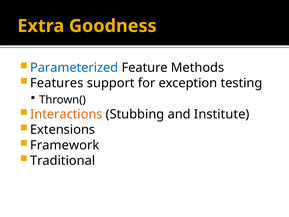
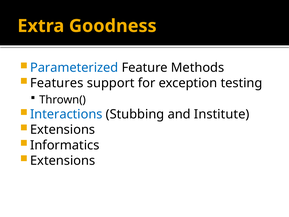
Interactions colour: orange -> blue (66, 114)
Framework: Framework -> Informatics (65, 145)
Traditional: Traditional -> Extensions (63, 160)
